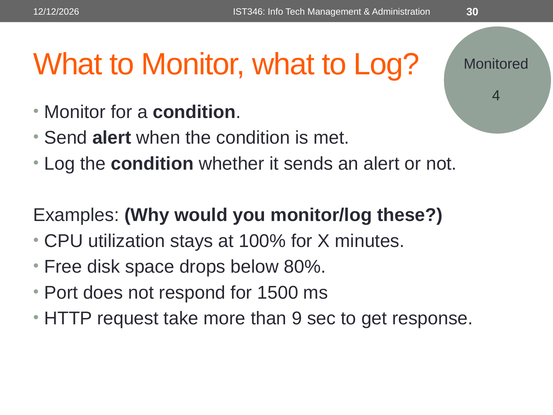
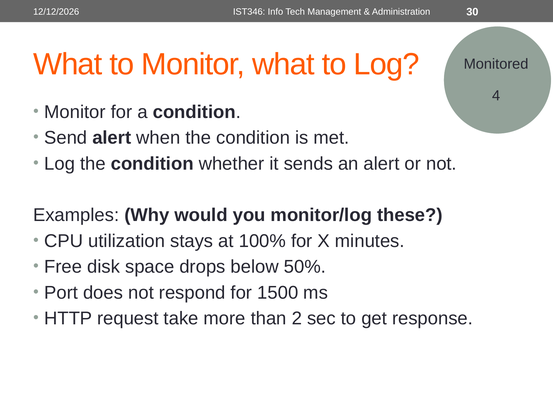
80%: 80% -> 50% (305, 267)
9: 9 -> 2 (297, 318)
